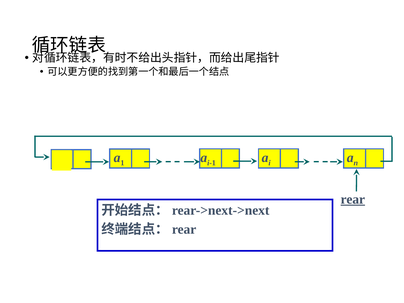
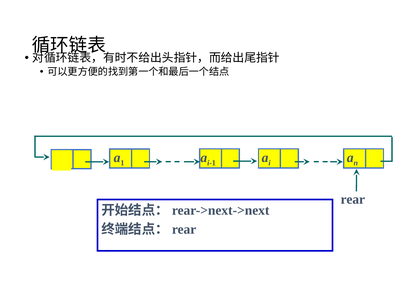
rear underline: present -> none (353, 199)
